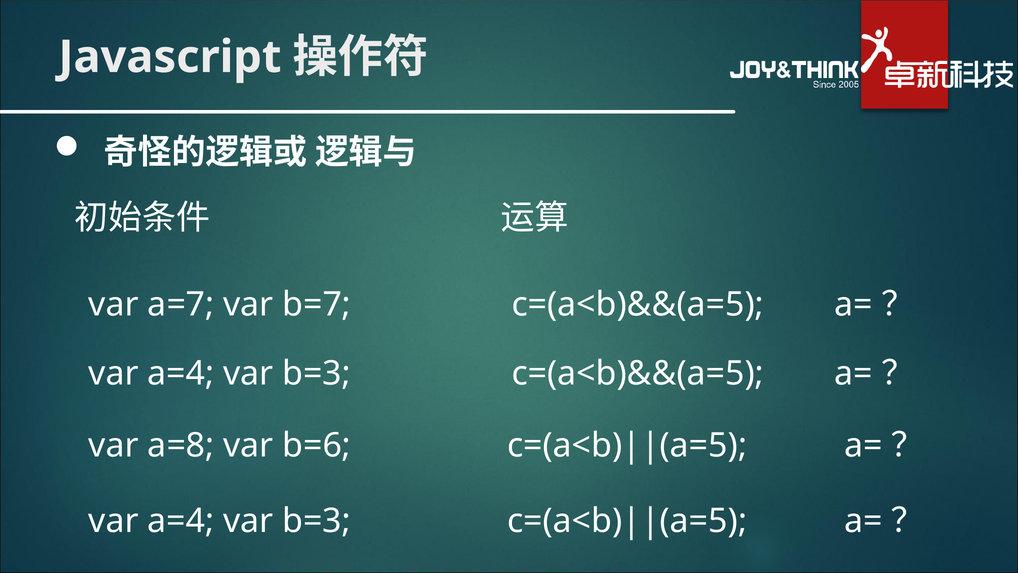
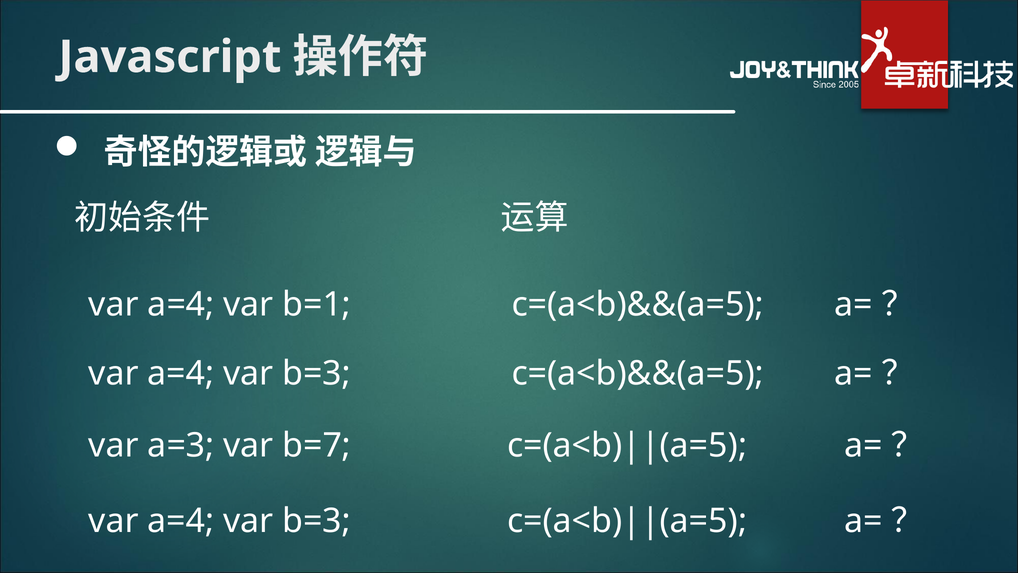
a=7: a=7 -> a=4 (181, 304)
b=7: b=7 -> b=1 (317, 304)
a=8: a=8 -> a=3 (181, 445)
b=6: b=6 -> b=7 (317, 445)
